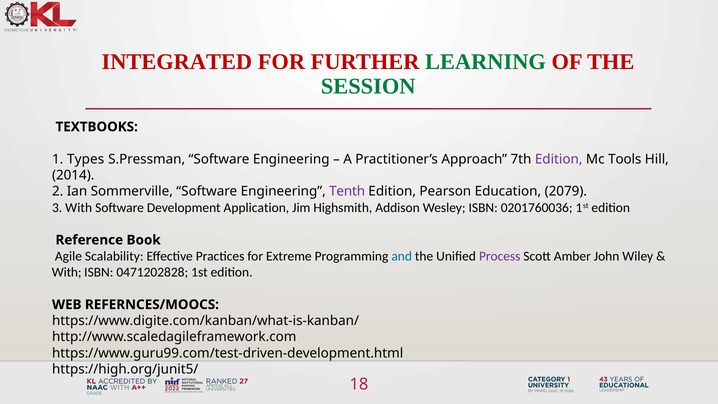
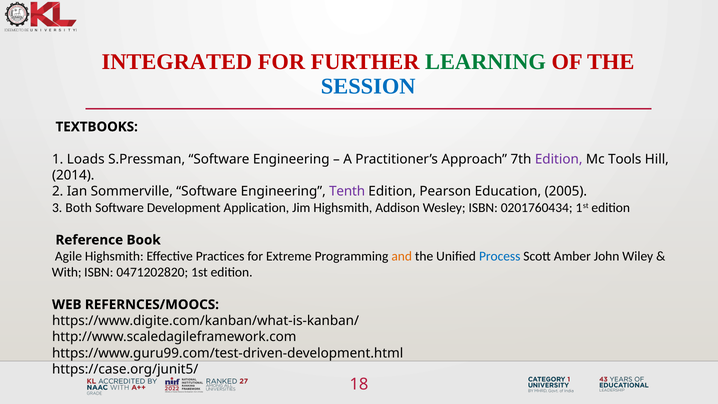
SESSION colour: green -> blue (368, 86)
Types: Types -> Loads (86, 159)
2079: 2079 -> 2005 (566, 191)
3 With: With -> Both (79, 208)
0201760036: 0201760036 -> 0201760434 (537, 208)
Agile Scalability: Scalability -> Highsmith (114, 256)
and colour: blue -> orange (402, 256)
Process colour: purple -> blue (500, 256)
0471202828: 0471202828 -> 0471202820 (152, 272)
https://high.org/junit5/: https://high.org/junit5/ -> https://case.org/junit5/ (125, 369)
